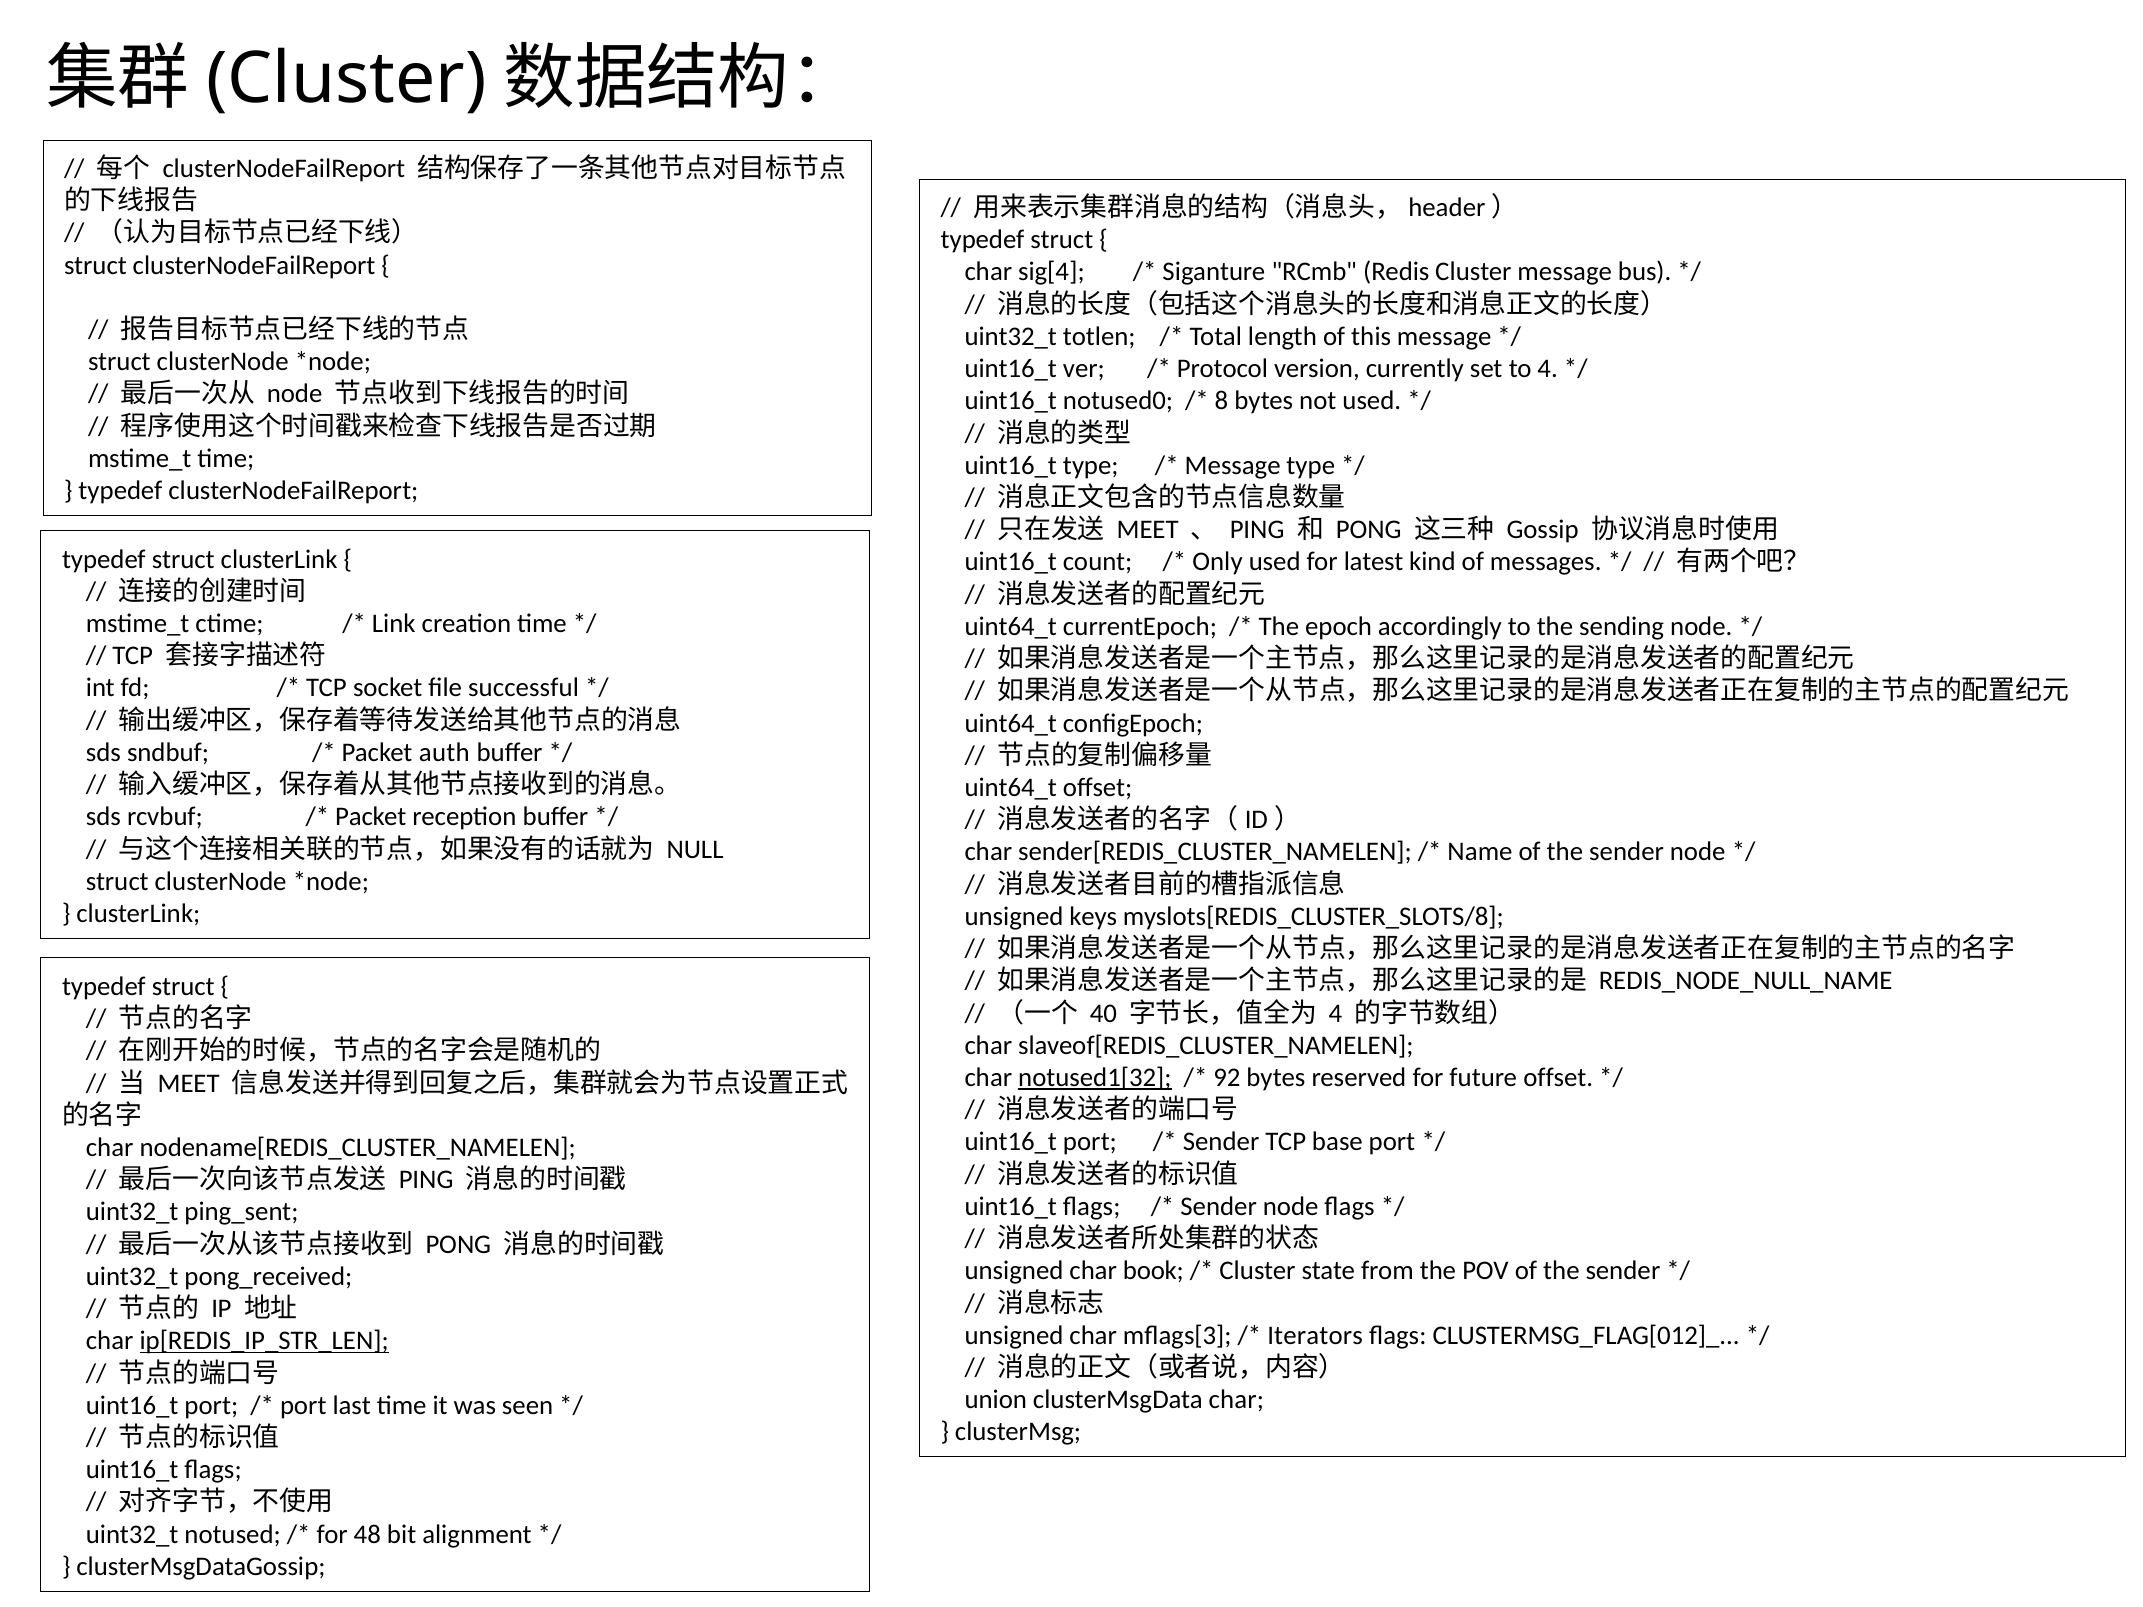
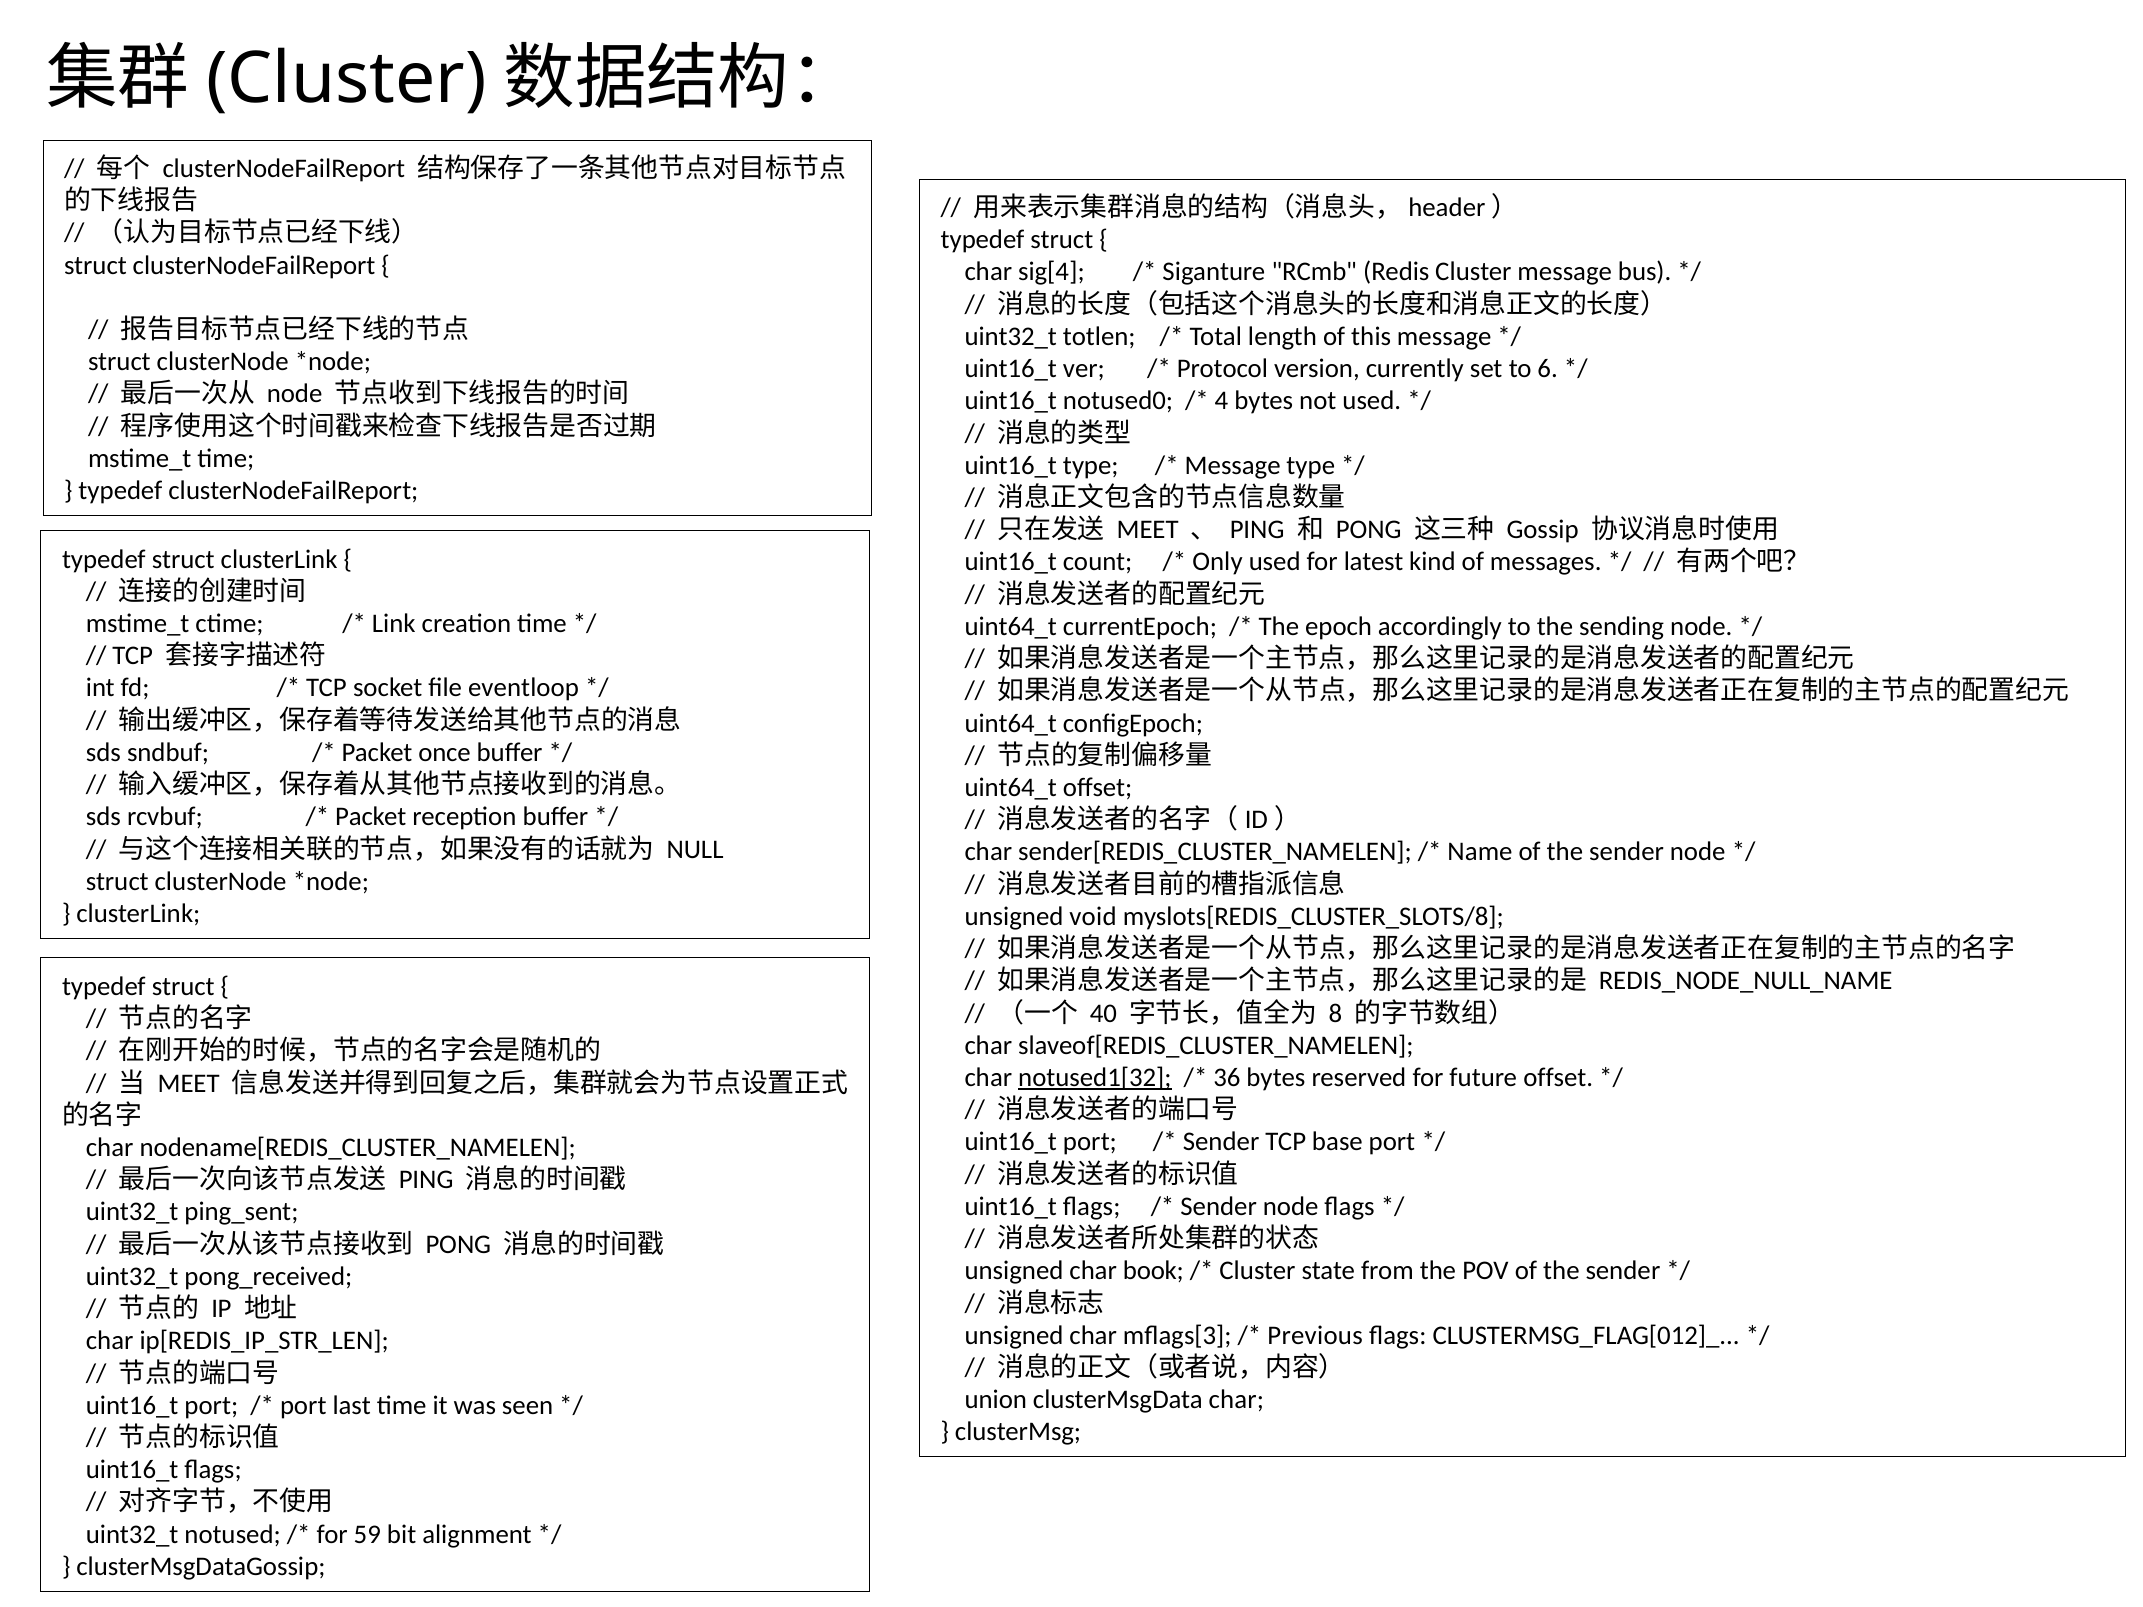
to 4: 4 -> 6 (1548, 369)
8: 8 -> 4 (1221, 401)
successful: successful -> eventloop (524, 688)
auth: auth -> once (445, 753)
keys: keys -> void (1093, 917)
4: 4 -> 8 (1336, 1013)
92: 92 -> 36 (1227, 1078)
Iterators: Iterators -> Previous (1315, 1336)
ip[REDIS_IP_STR_LEN underline: present -> none (264, 1341)
48: 48 -> 59 (367, 1535)
